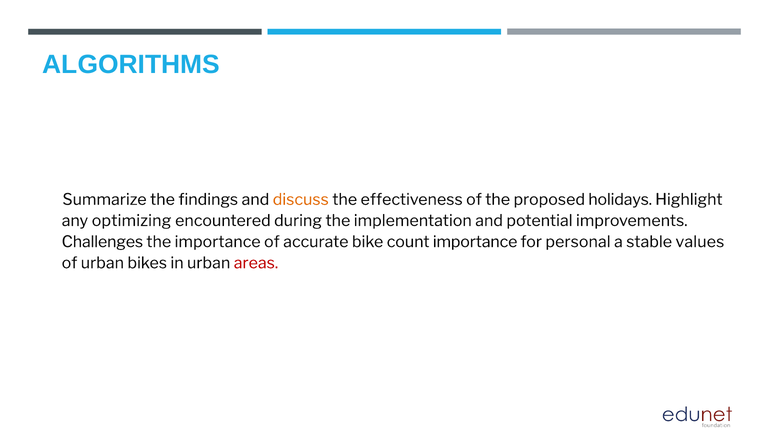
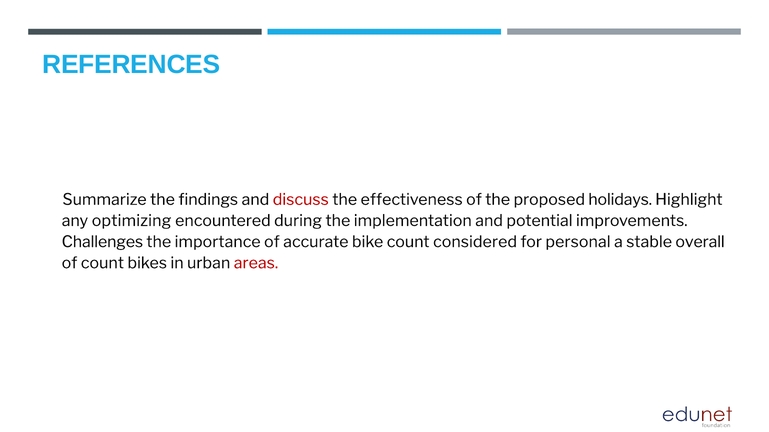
ALGORITHMS: ALGORITHMS -> REFERENCES (131, 65)
discuss colour: orange -> red (301, 200)
count importance: importance -> considered (475, 242)
values: values -> overall (700, 242)
of urban: urban -> count (102, 263)
